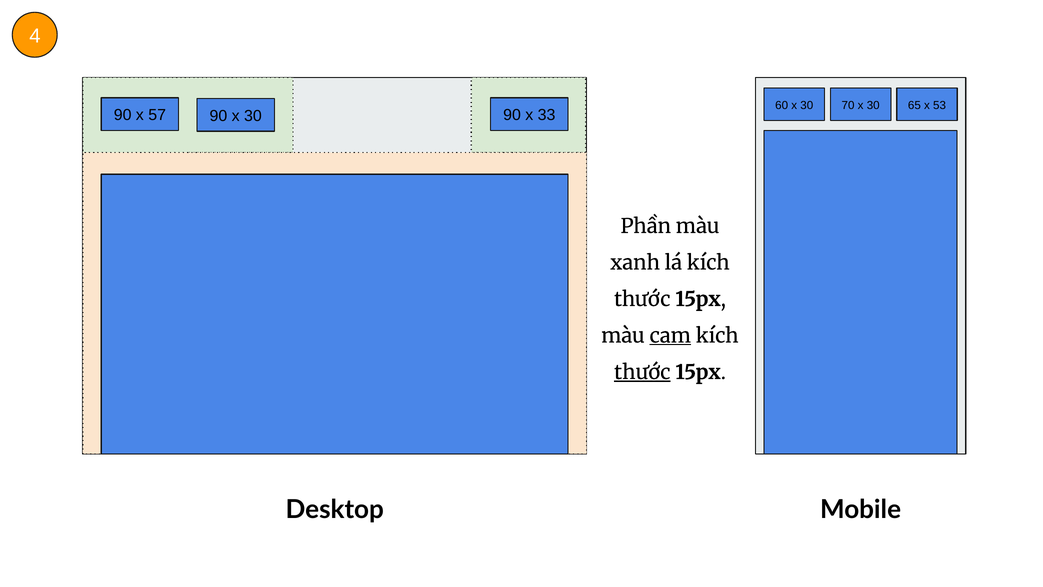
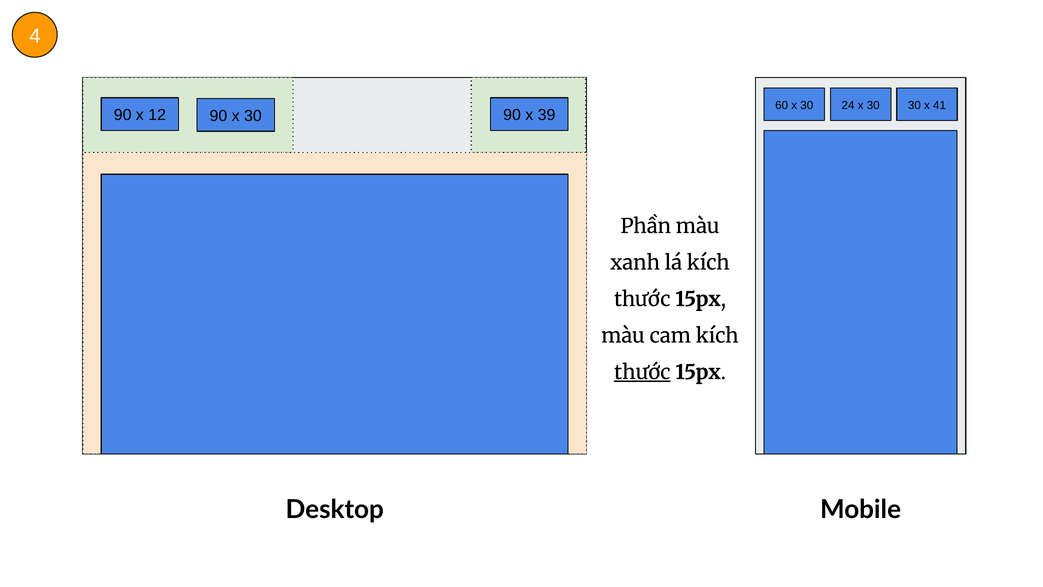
70: 70 -> 24 (848, 105)
30 65: 65 -> 30 (914, 105)
53: 53 -> 41 (940, 105)
57: 57 -> 12 (157, 115)
33: 33 -> 39 (547, 115)
cam underline: present -> none (670, 336)
